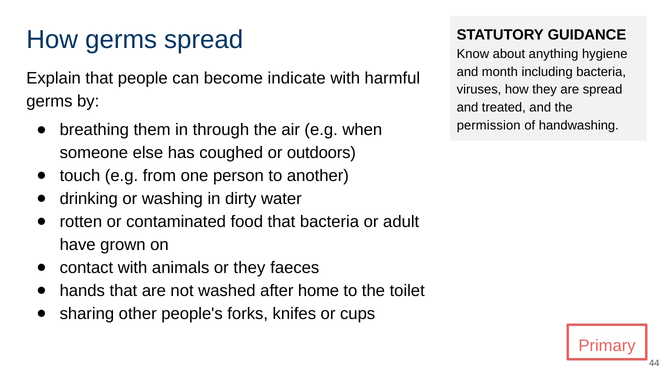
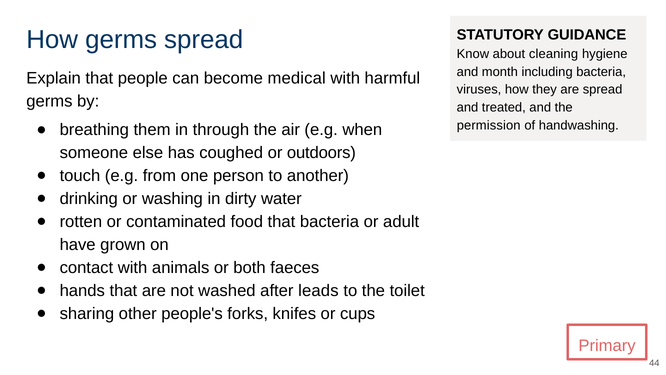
anything: anything -> cleaning (554, 54)
indicate: indicate -> medical (297, 78)
or they: they -> both (250, 268)
home: home -> leads (318, 291)
